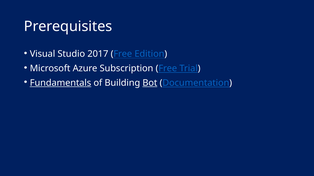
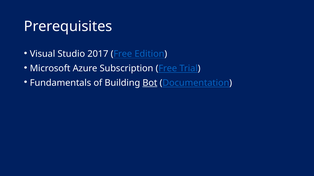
Fundamentals underline: present -> none (60, 83)
